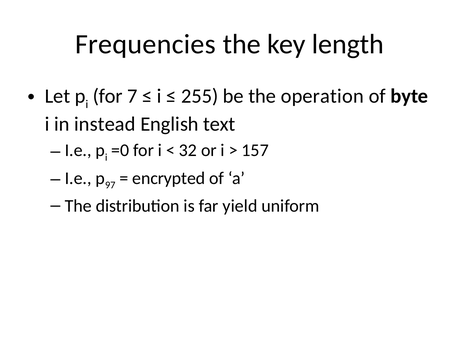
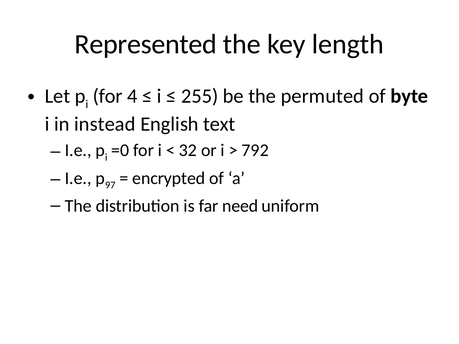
Frequencies: Frequencies -> Represented (146, 44)
7: 7 -> 4 (132, 96)
operation: operation -> permuted (322, 96)
157: 157 -> 792 (255, 150)
yield: yield -> need (240, 206)
